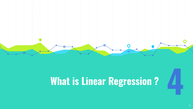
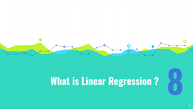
4: 4 -> 8 (175, 84)
